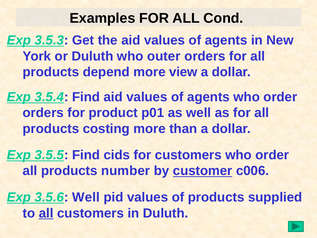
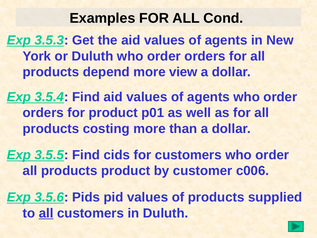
Duluth who outer: outer -> order (164, 56)
products number: number -> product (126, 171)
customer underline: present -> none (203, 171)
3.5.6 Well: Well -> Pids (86, 197)
